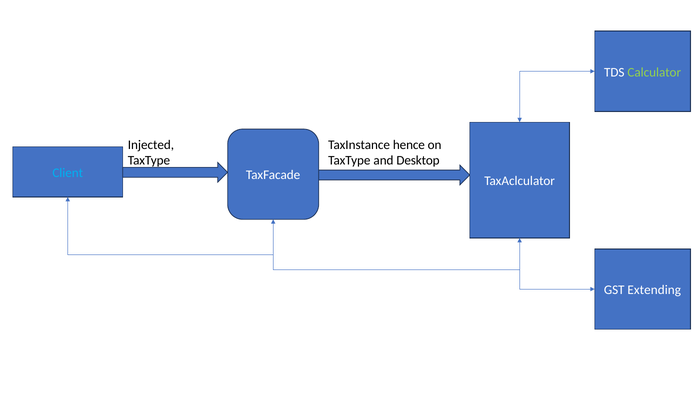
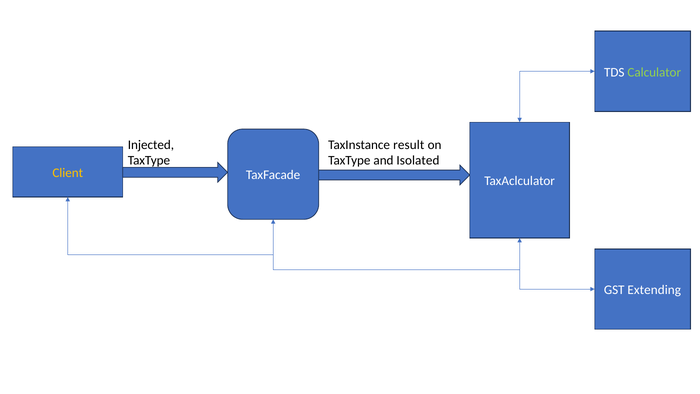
hence: hence -> result (409, 145)
Desktop: Desktop -> Isolated (418, 161)
Client colour: light blue -> yellow (68, 173)
